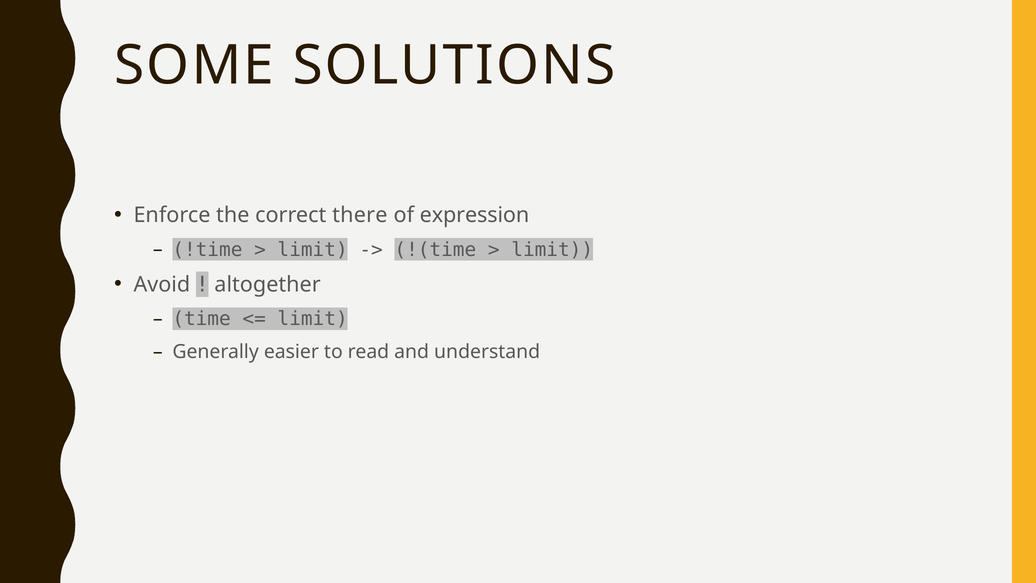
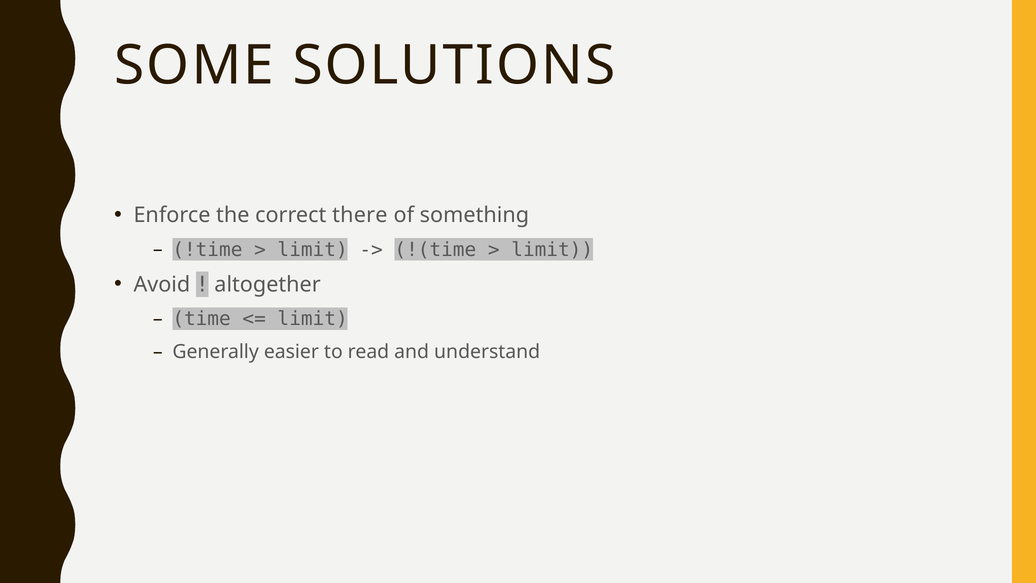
expression: expression -> something (474, 215)
